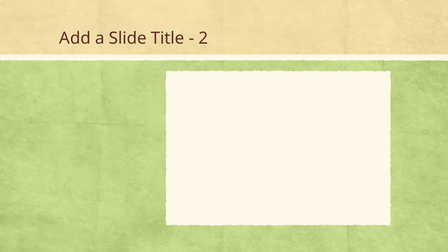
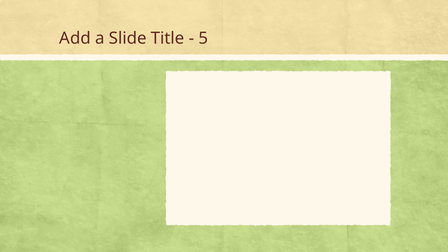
2: 2 -> 5 (203, 38)
